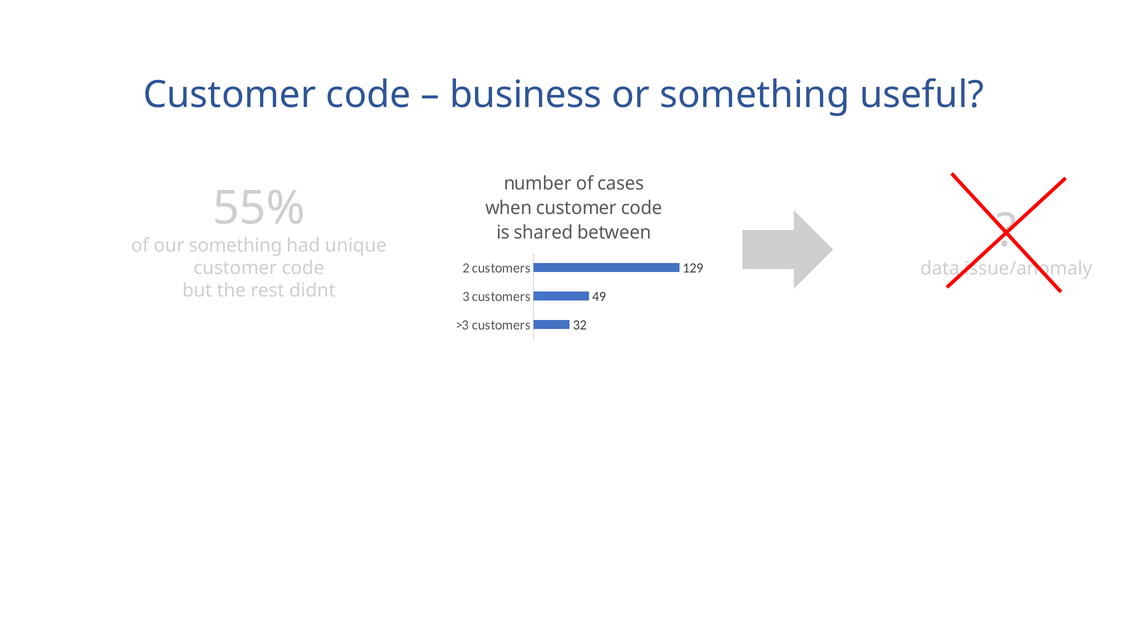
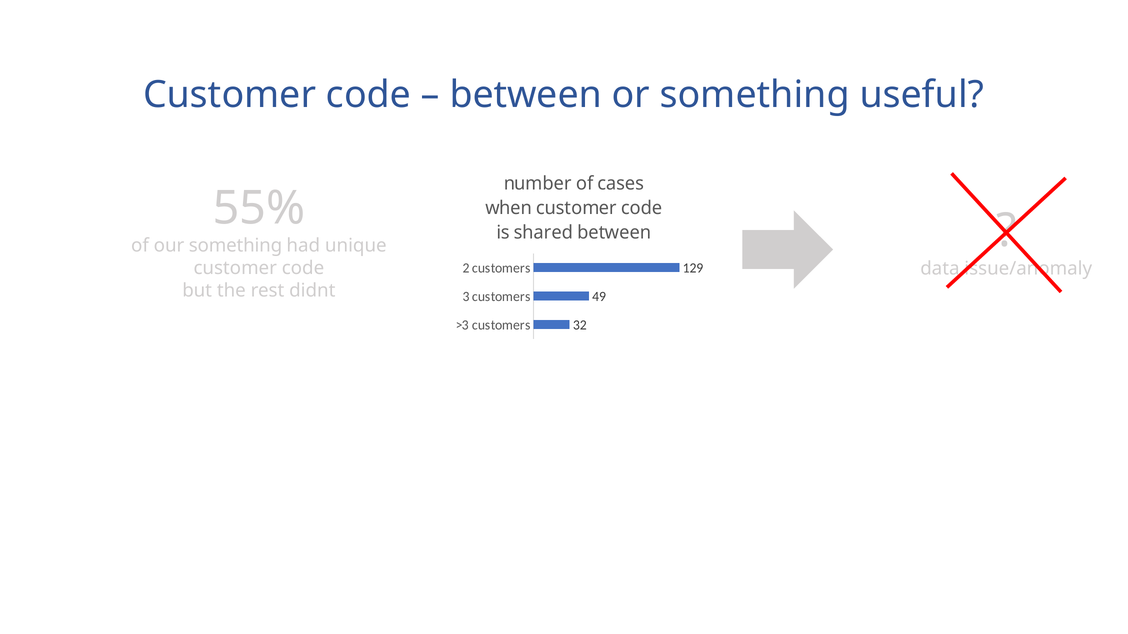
business: business -> between (526, 95)
